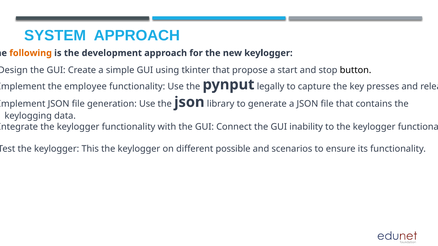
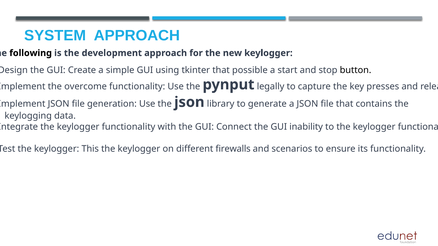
following colour: orange -> black (31, 53)
propose: propose -> possible (250, 70)
employee: employee -> overcome (86, 87)
possible: possible -> firewalls (233, 149)
